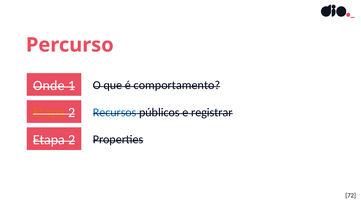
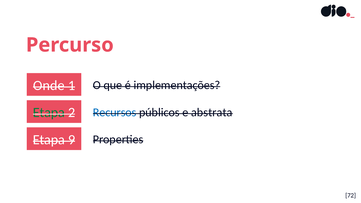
comportamento: comportamento -> implementações (177, 85)
Etapa colour: orange -> green (49, 113)
registrar: registrar -> abstrata (212, 112)
2: 2 -> 9 (72, 140)
